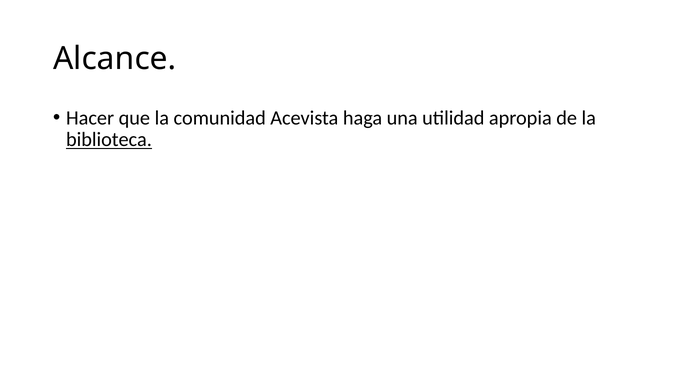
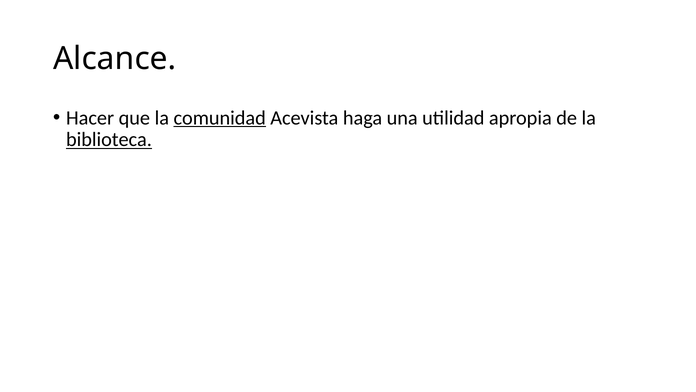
comunidad underline: none -> present (220, 118)
